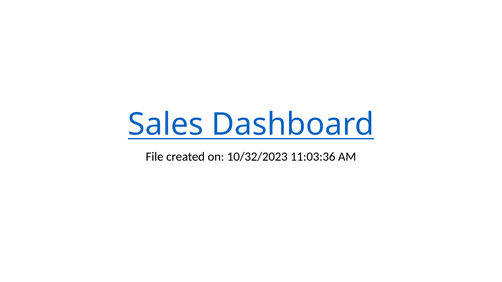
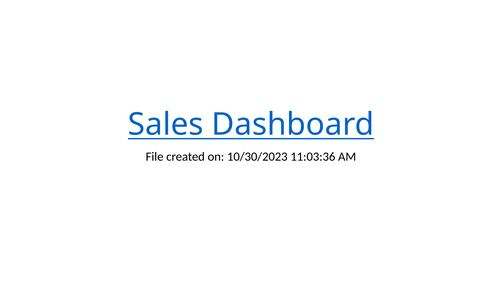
10/32/2023: 10/32/2023 -> 10/30/2023 (257, 157)
